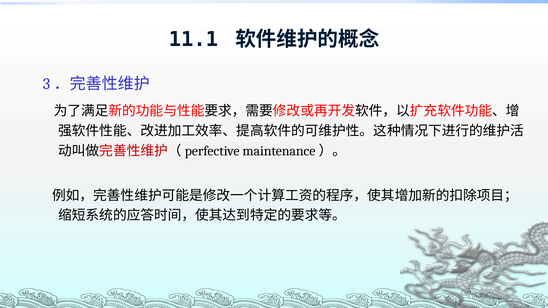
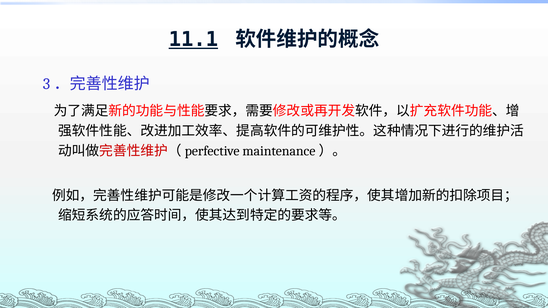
11.1 underline: none -> present (193, 39)
